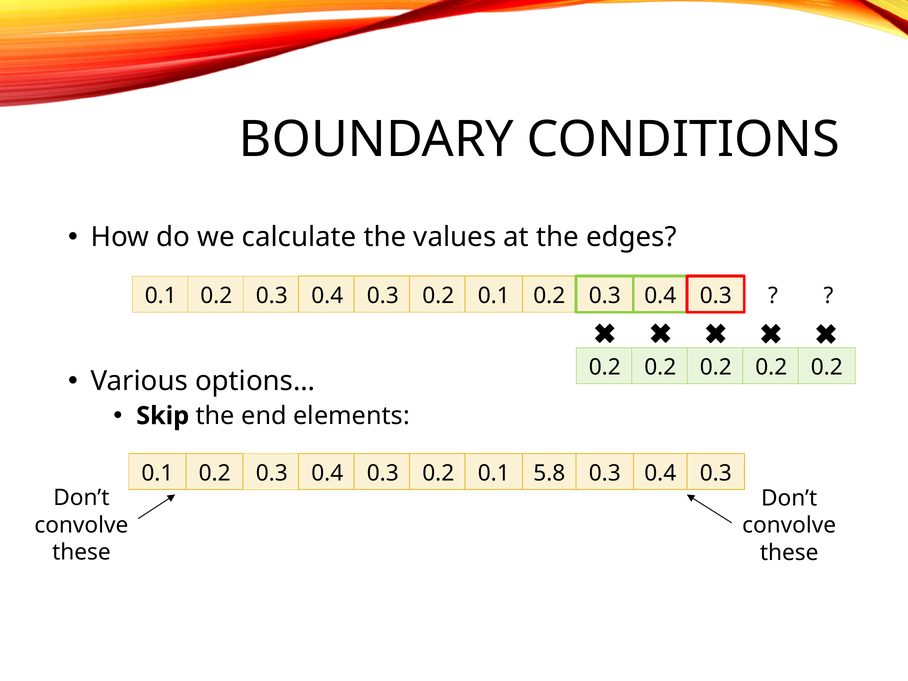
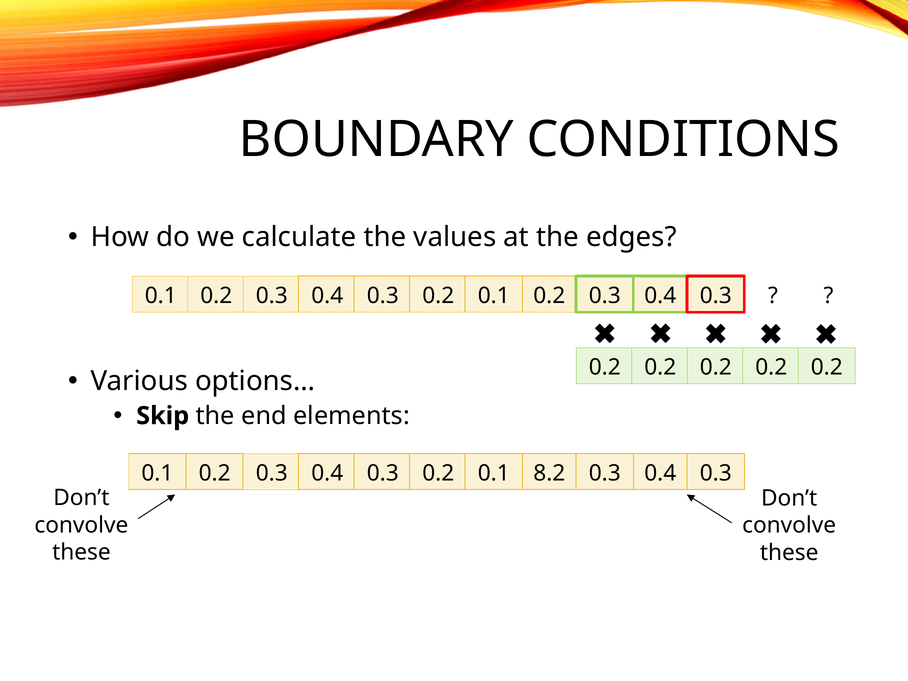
5.8: 5.8 -> 8.2 (549, 473)
